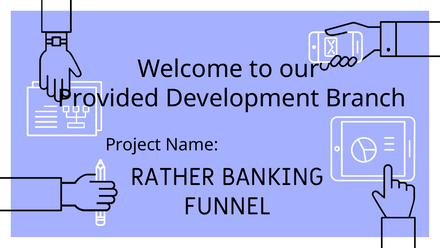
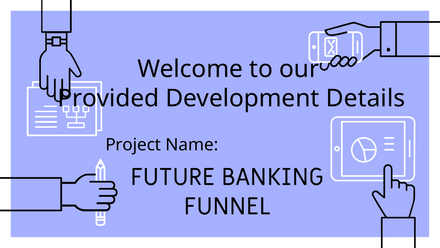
Branch: Branch -> Details (365, 98)
RATHER: RATHER -> FUTURE (173, 177)
